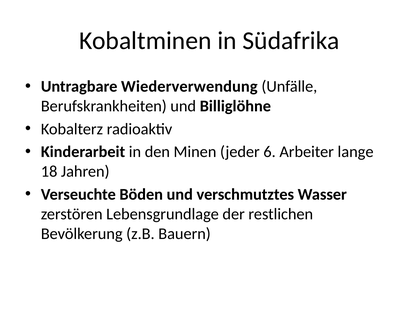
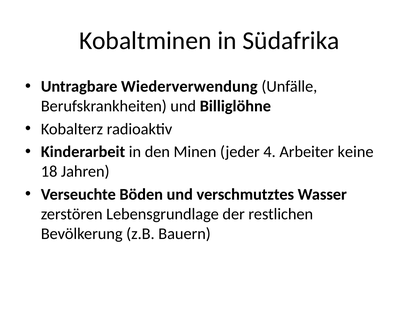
6: 6 -> 4 (270, 152)
lange: lange -> keine (356, 152)
